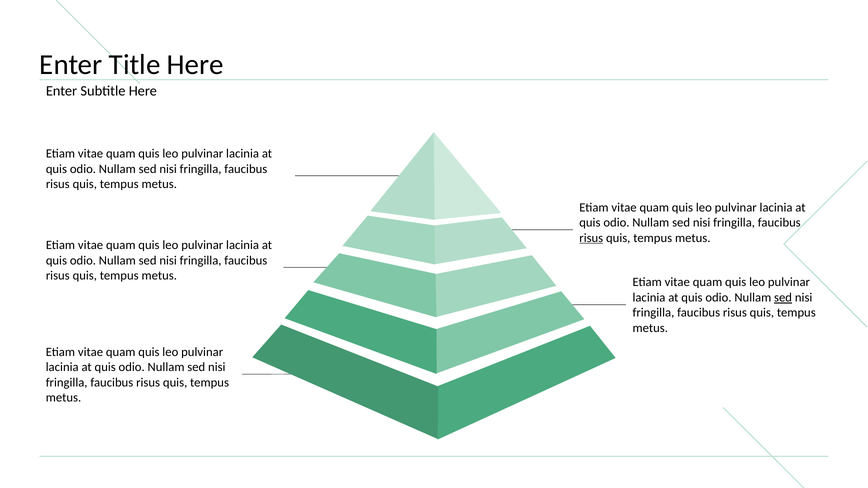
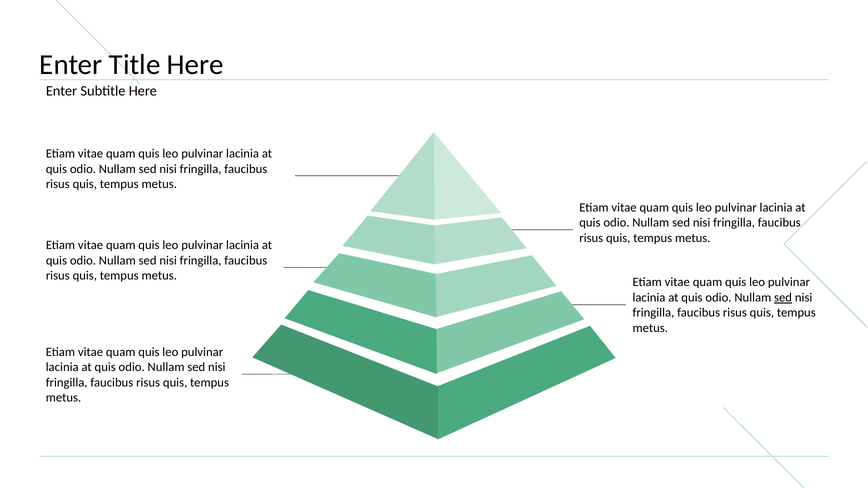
risus underline: present -> none (591, 238)
